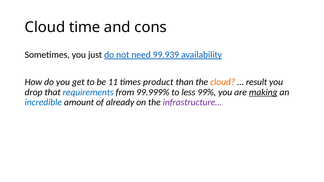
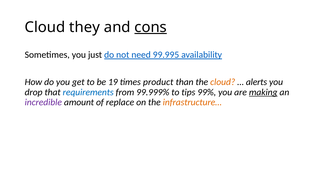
time: time -> they (84, 27)
cons underline: none -> present (151, 27)
99.939: 99.939 -> 99.995 (166, 55)
11: 11 -> 19 (113, 82)
result: result -> alerts (257, 82)
less: less -> tips (188, 92)
incredible colour: blue -> purple (43, 102)
already: already -> replace (120, 102)
infrastructure… colour: purple -> orange (192, 102)
